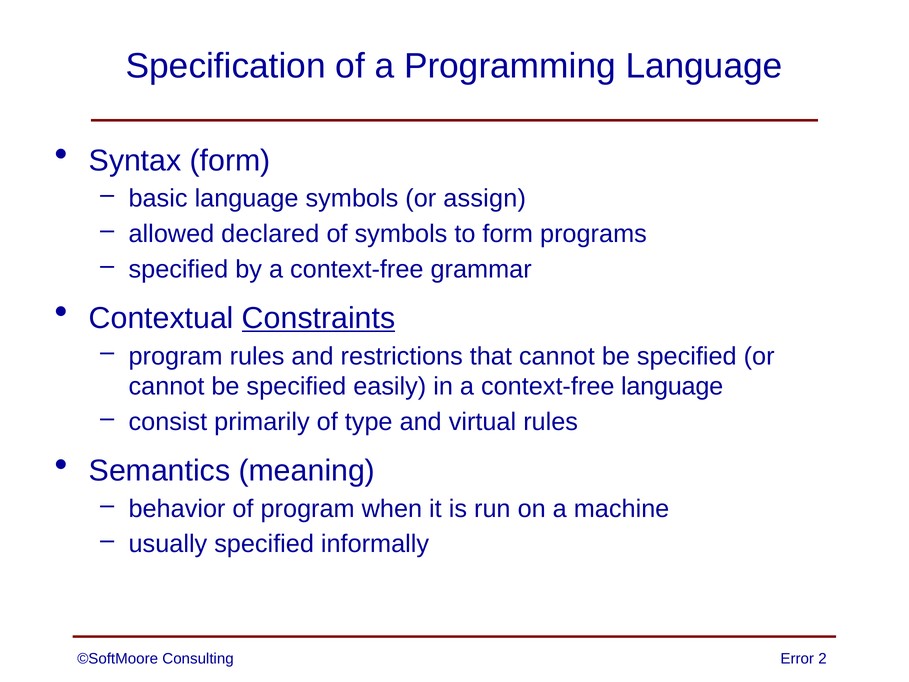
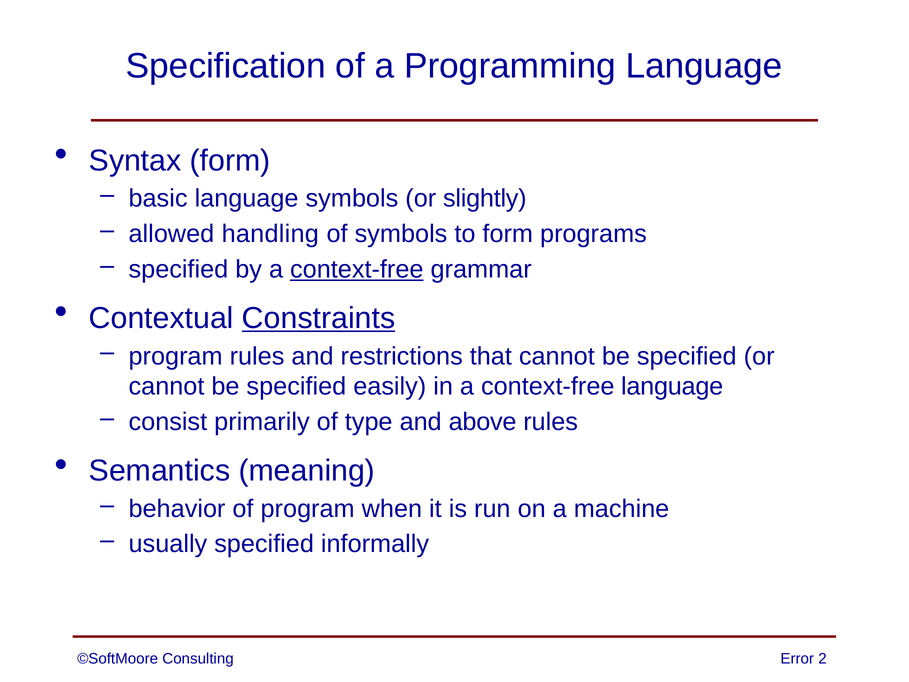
assign: assign -> slightly (485, 198)
declared: declared -> handling (270, 234)
context-free underline: none -> present (357, 269)
virtual: virtual -> above (483, 422)
